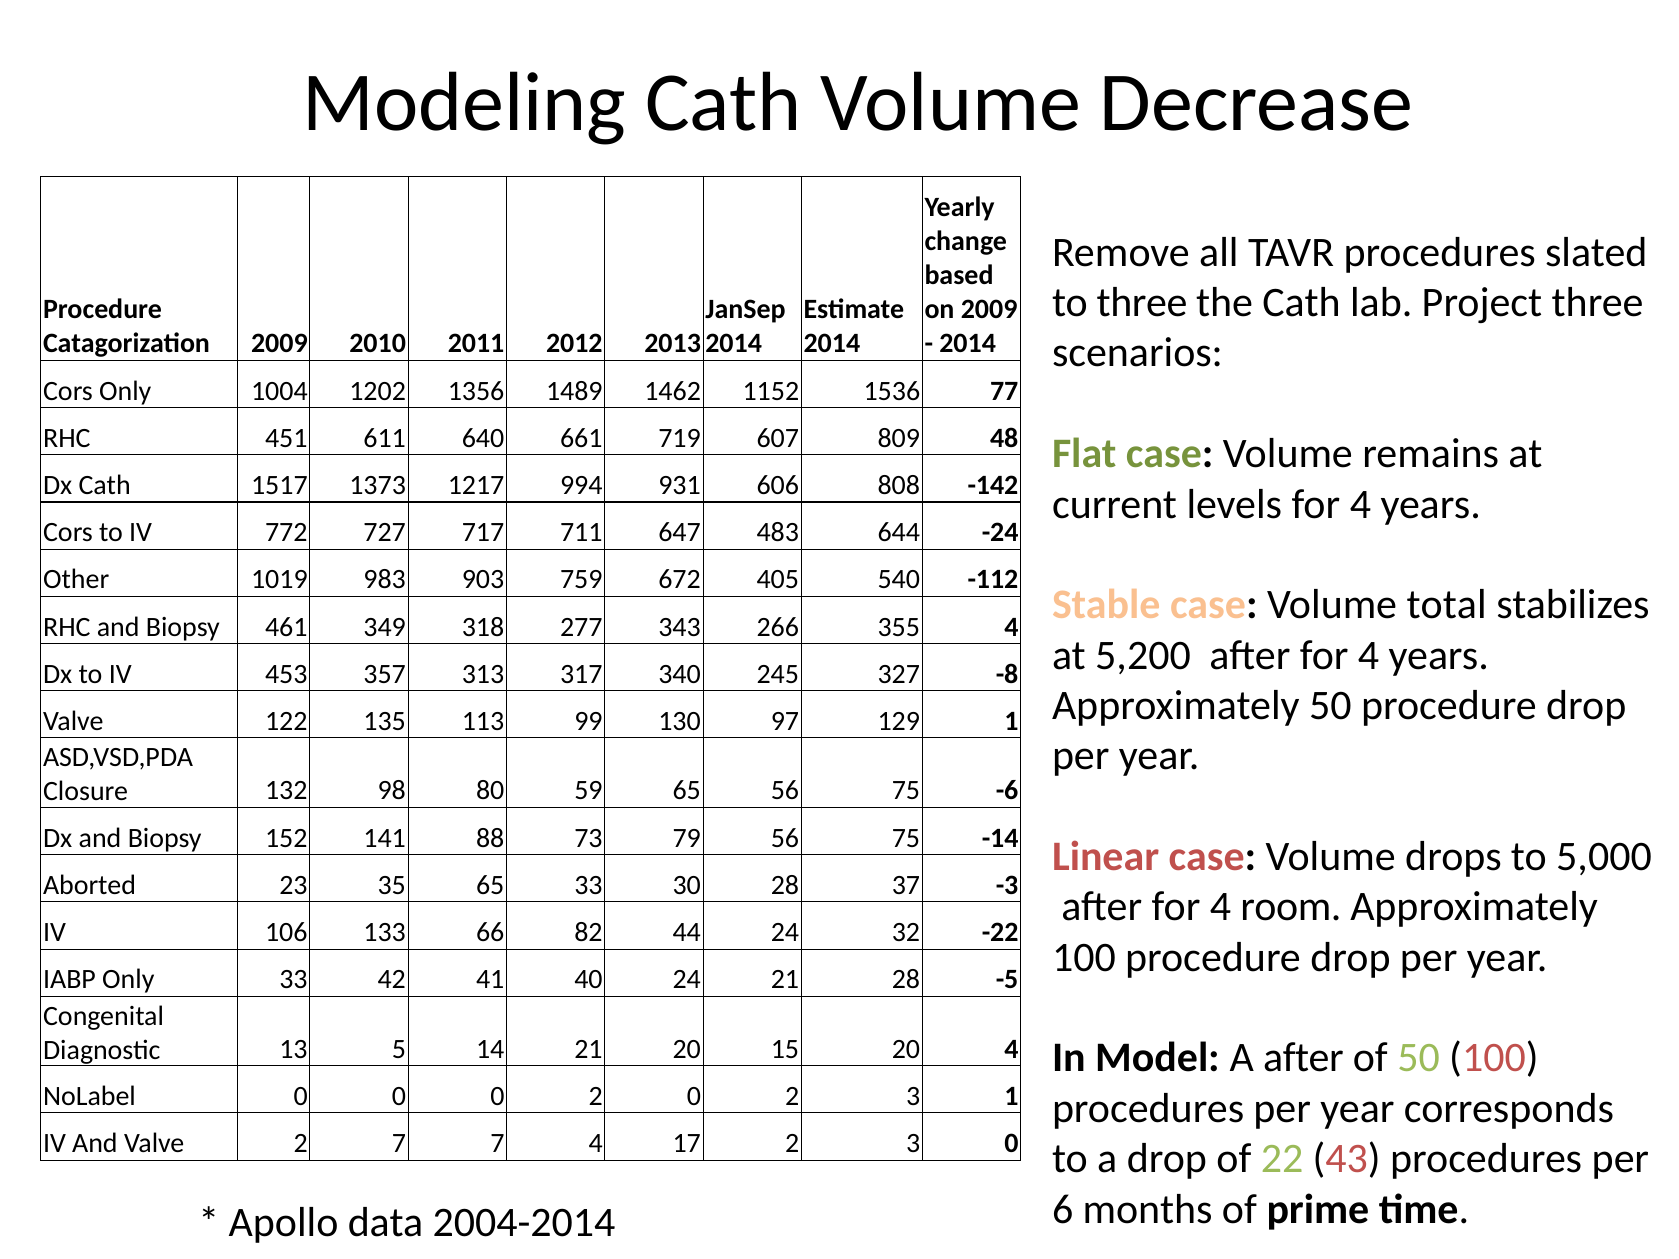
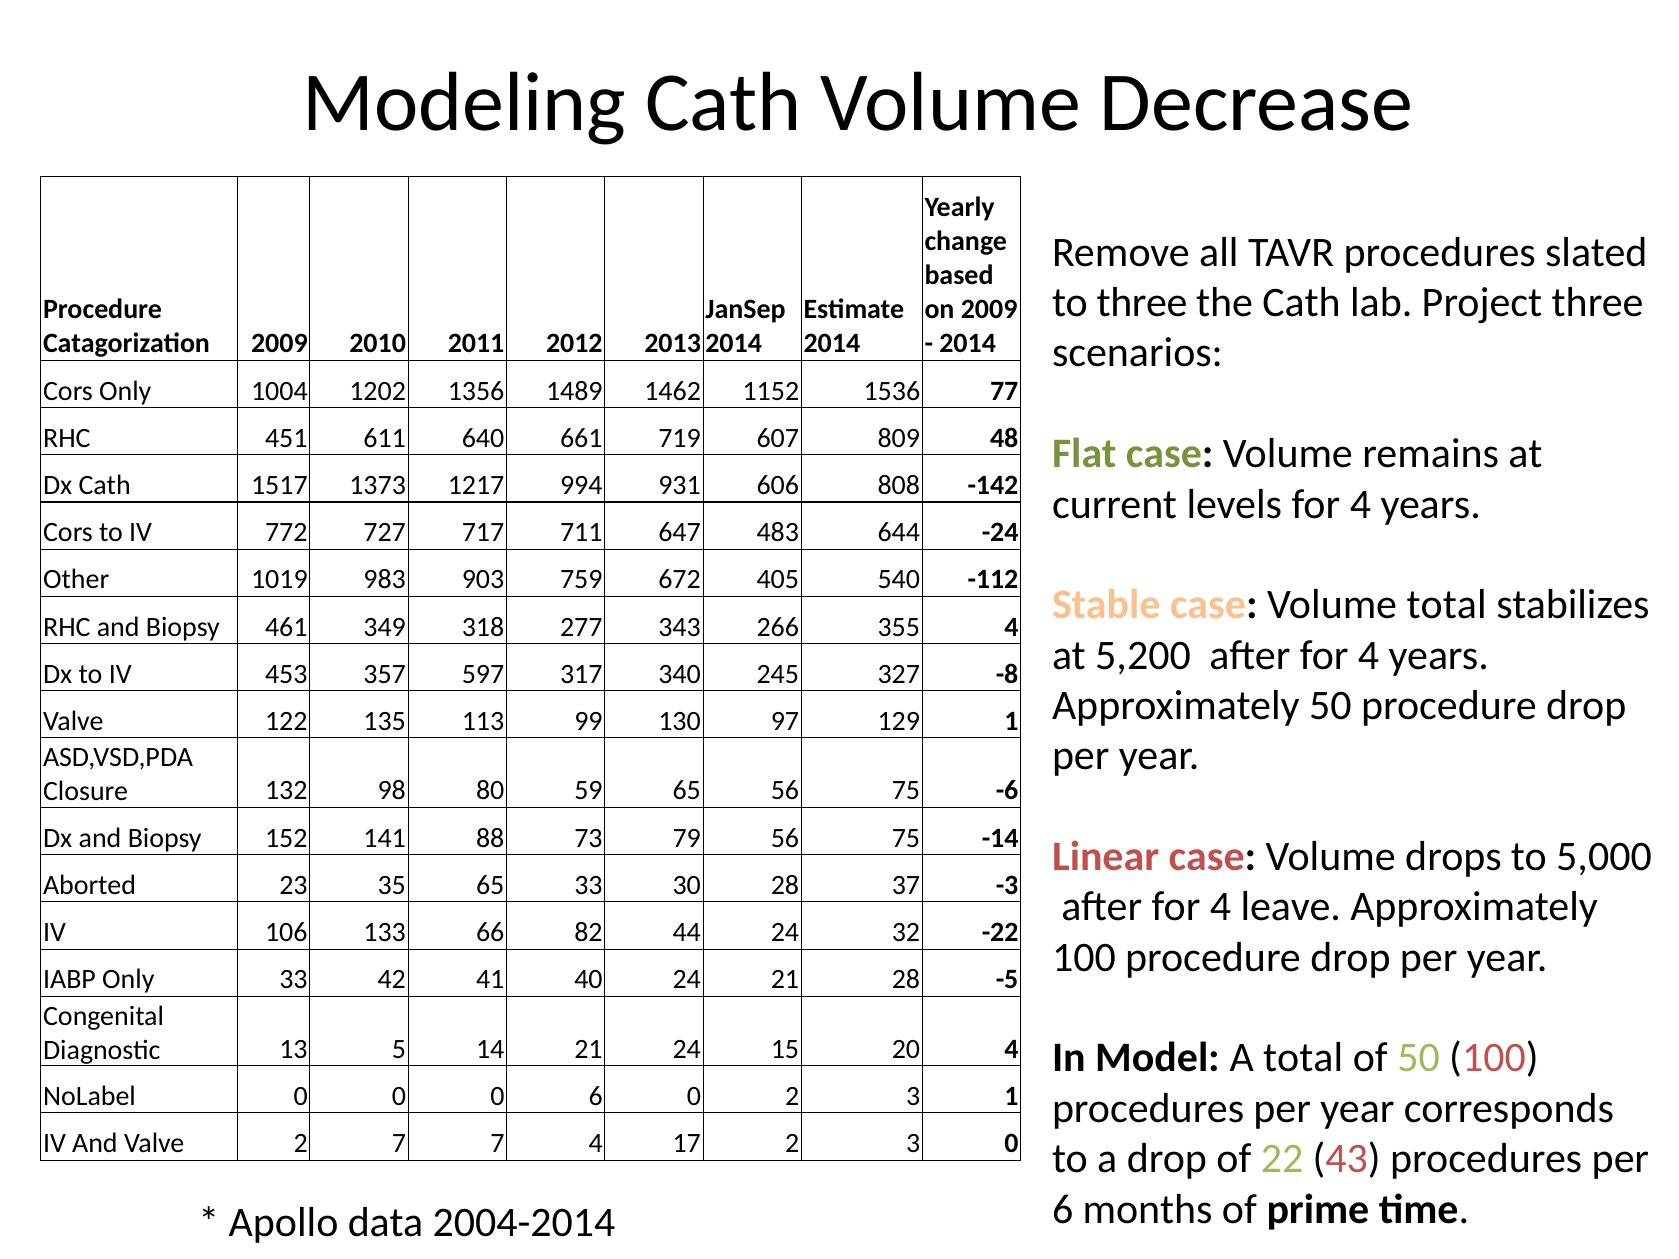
313: 313 -> 597 (483, 674)
room: room -> leave (1291, 907)
21 20: 20 -> 24 (687, 1049)
A after: after -> total (1303, 1058)
0 0 2: 2 -> 6 (596, 1096)
